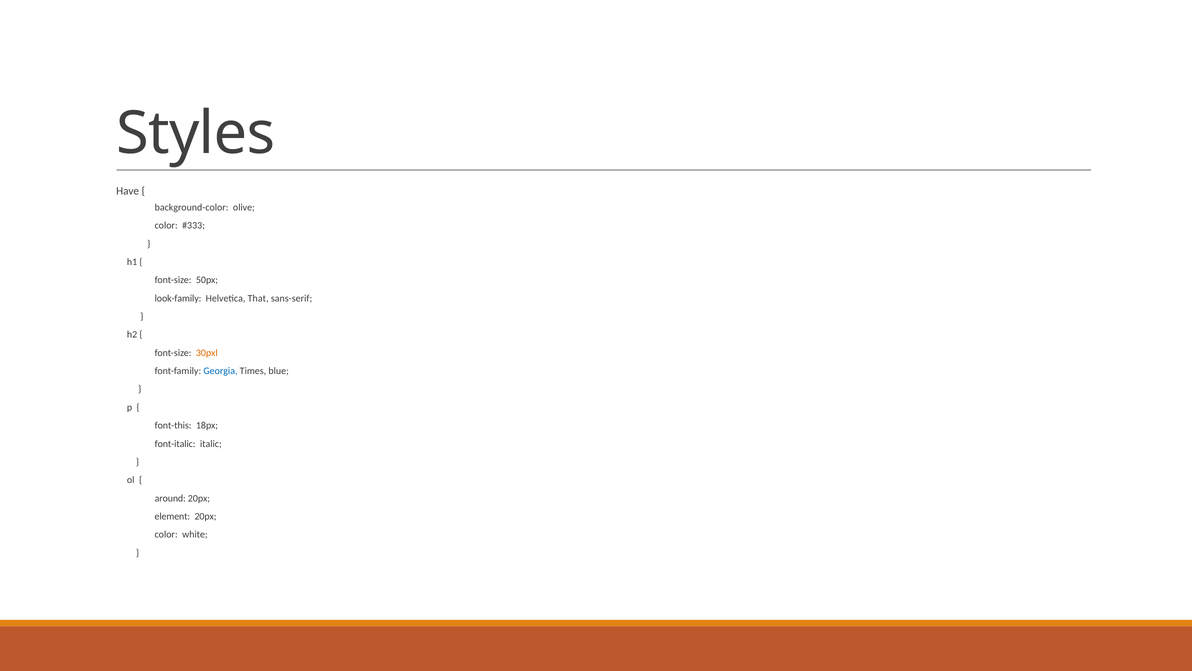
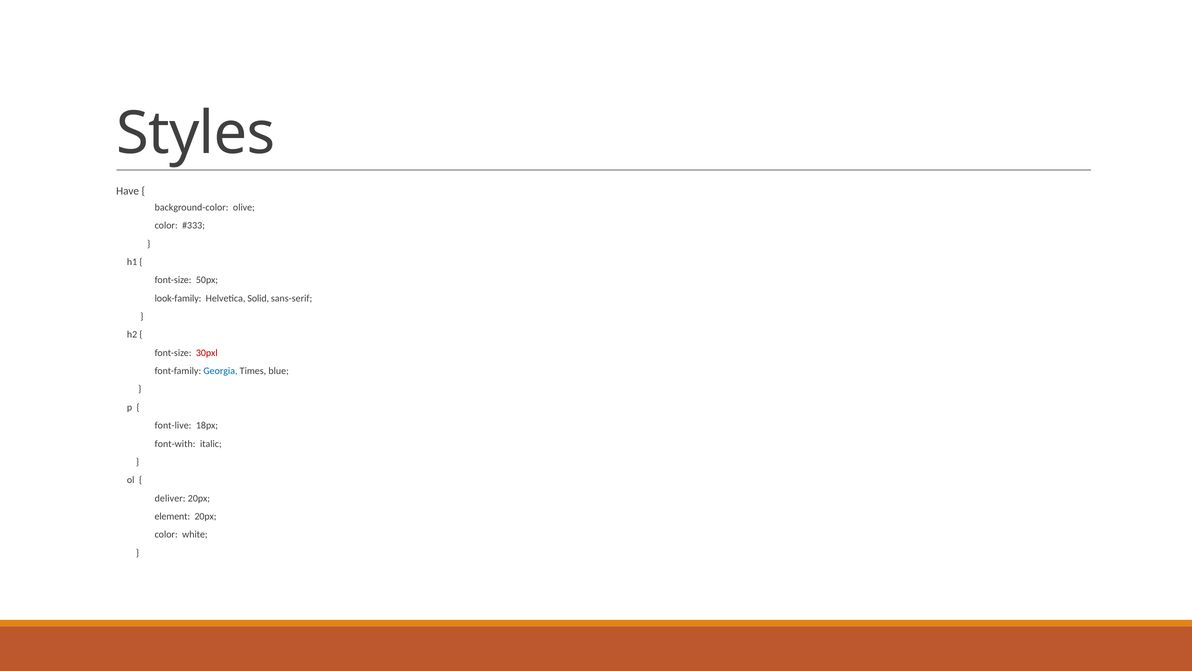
That: That -> Solid (258, 298)
30pxl colour: orange -> red (207, 353)
font-this: font-this -> font-live (173, 425)
font-italic: font-italic -> font-with (175, 443)
around: around -> deliver (170, 498)
